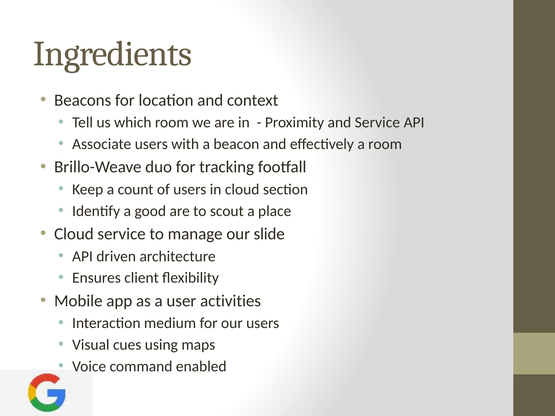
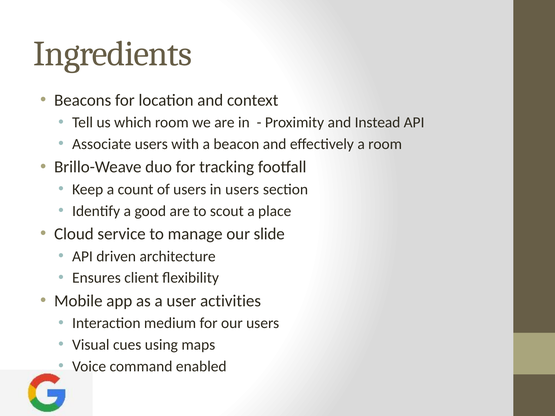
and Service: Service -> Instead (377, 123)
in cloud: cloud -> users (242, 190)
